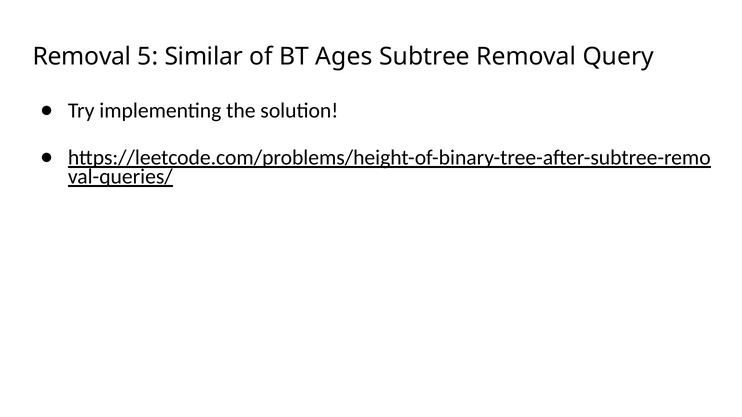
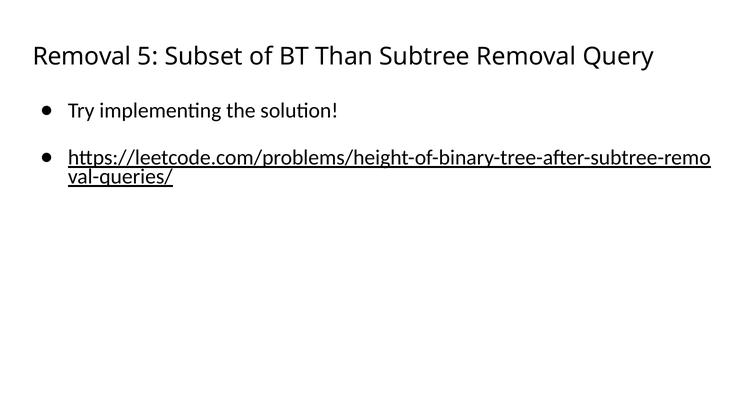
Similar: Similar -> Subset (204, 57)
Ages: Ages -> Than (344, 57)
